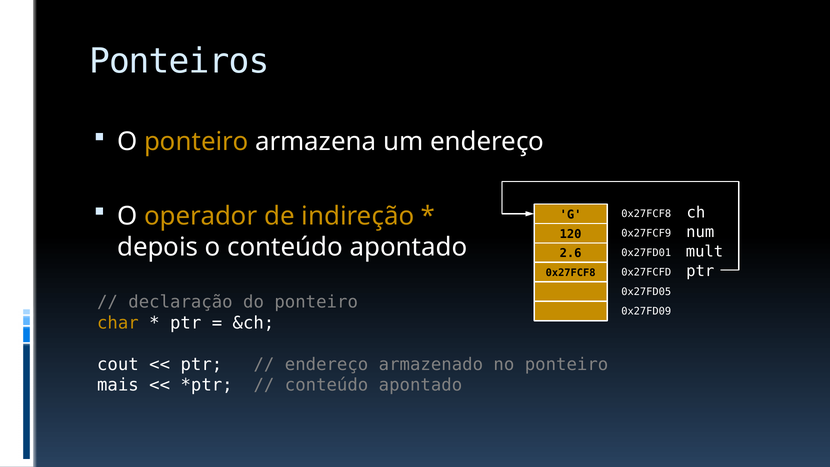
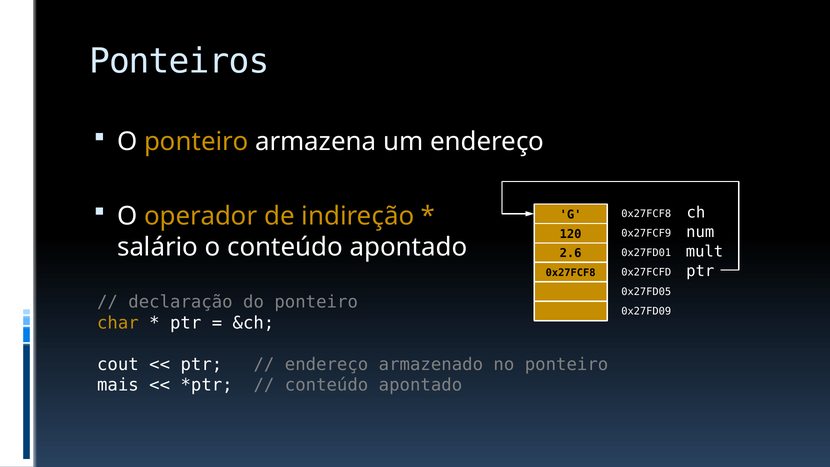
depois: depois -> salário (158, 247)
